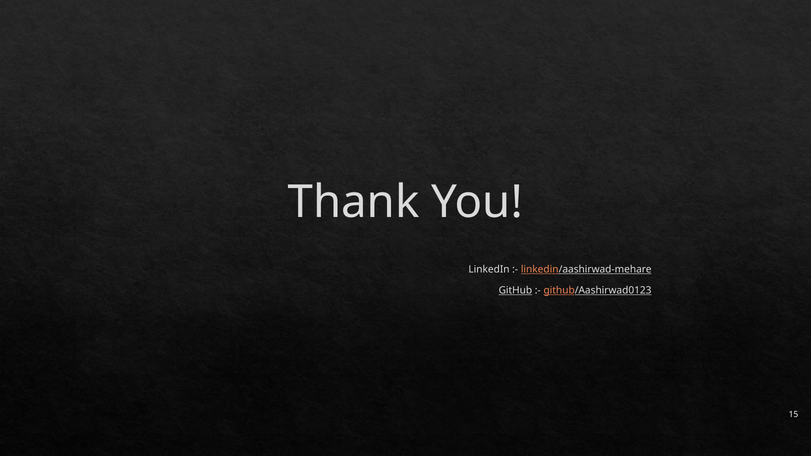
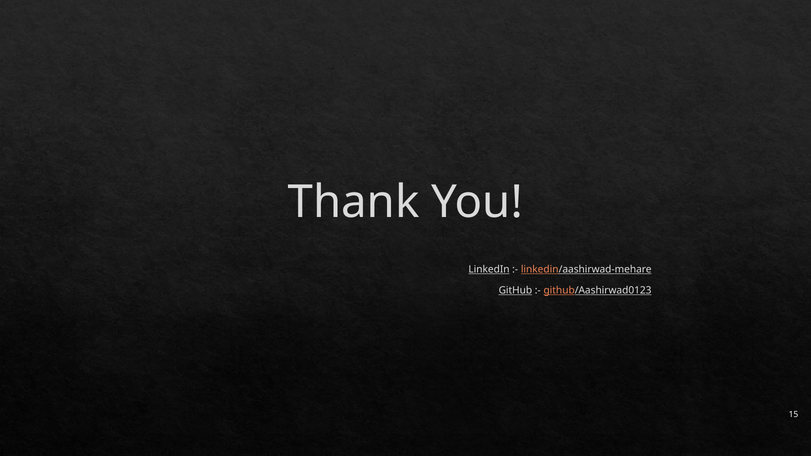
LinkedIn underline: none -> present (489, 269)
